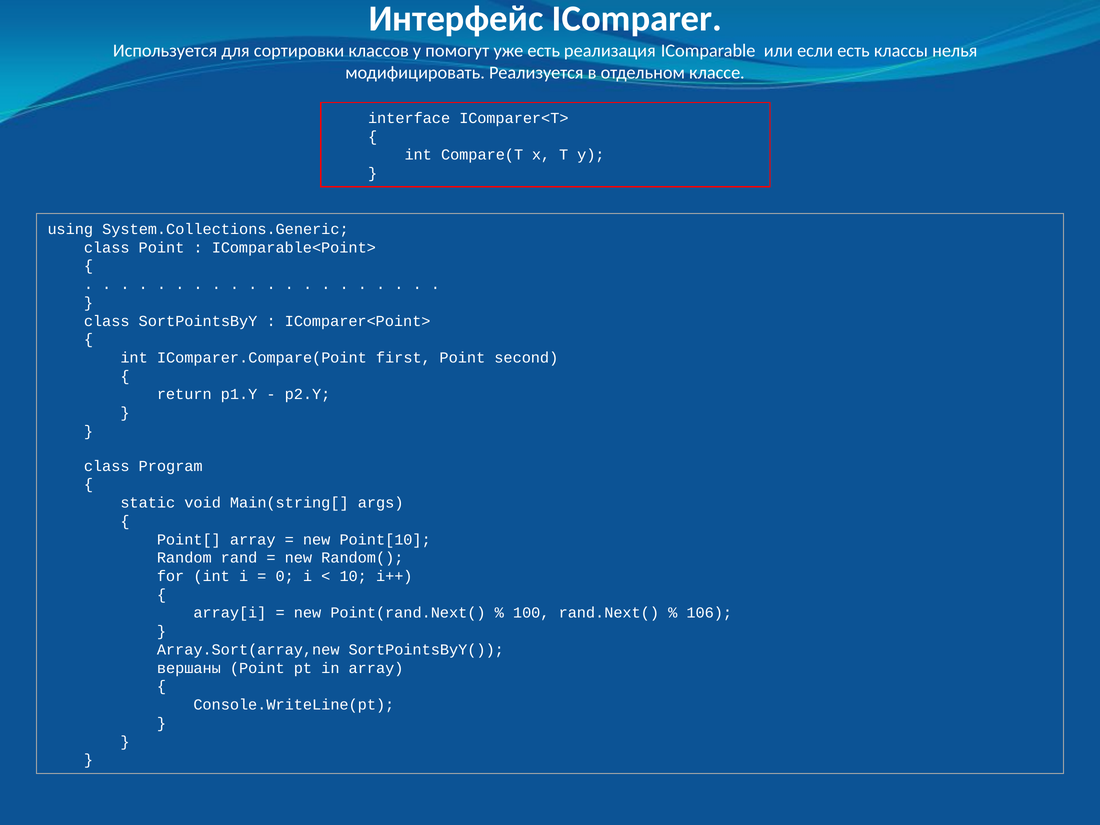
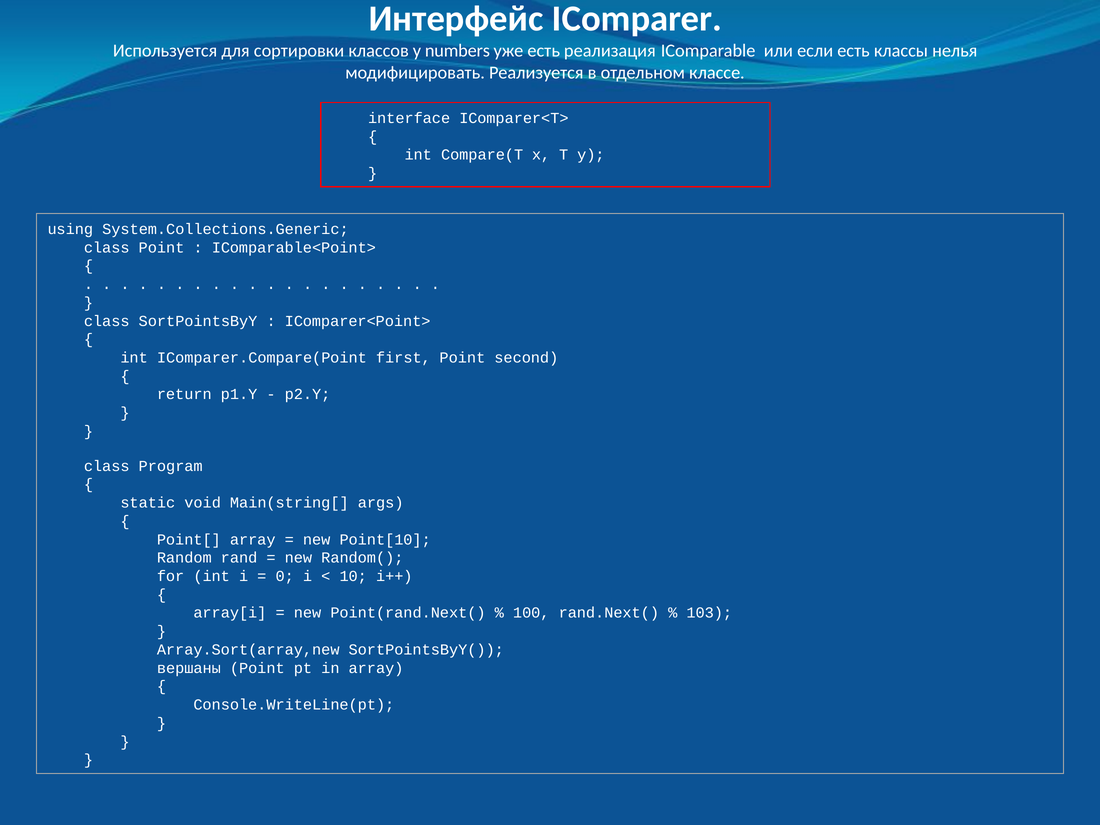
помогут: помогут -> numbers (457, 51)
106: 106 -> 103 (709, 613)
